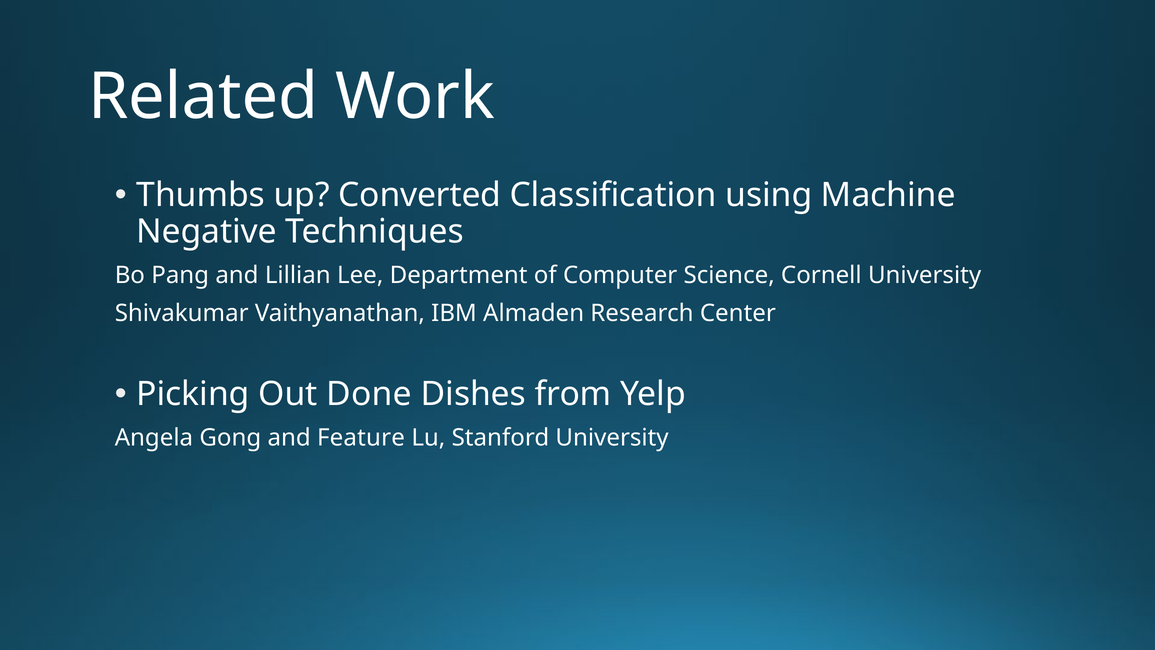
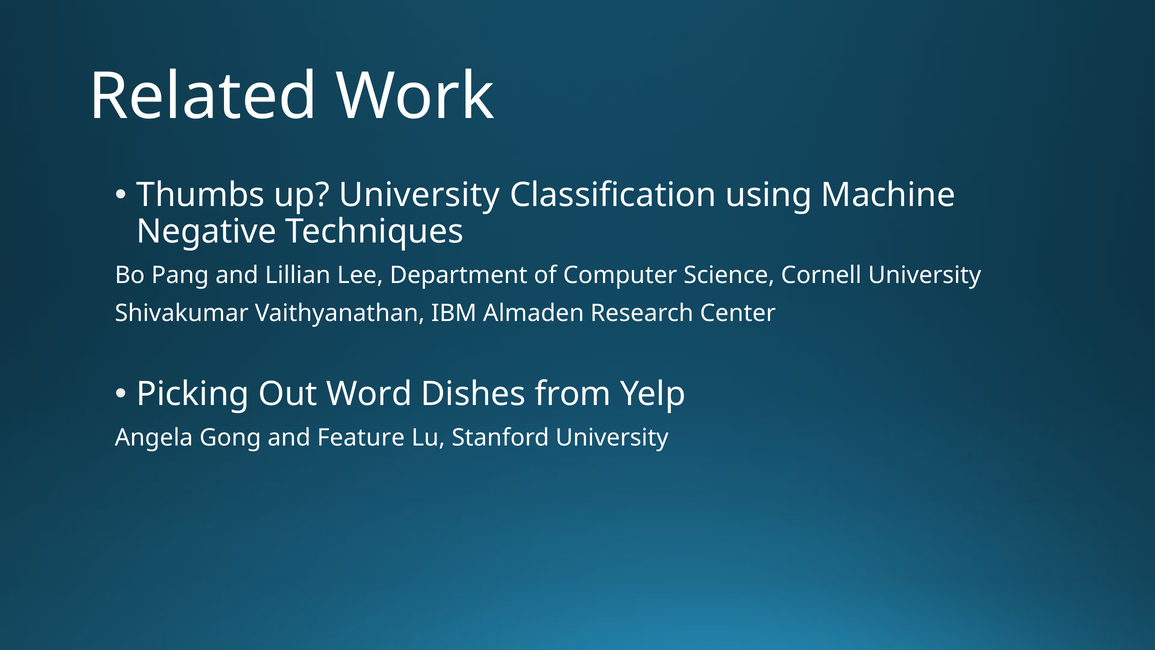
up Converted: Converted -> University (419, 195)
Done: Done -> Word (369, 394)
